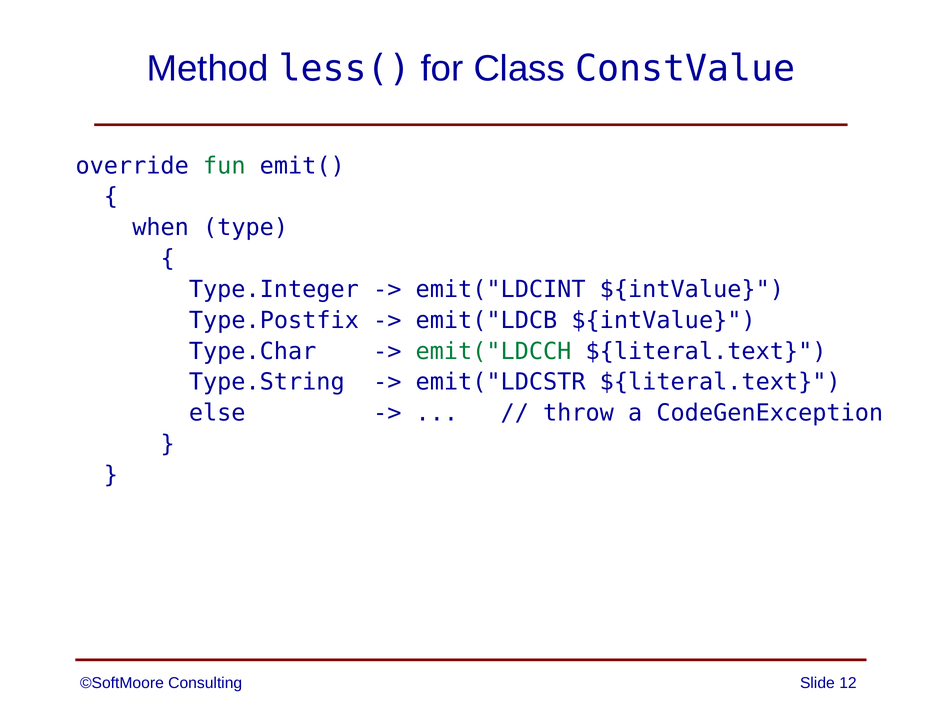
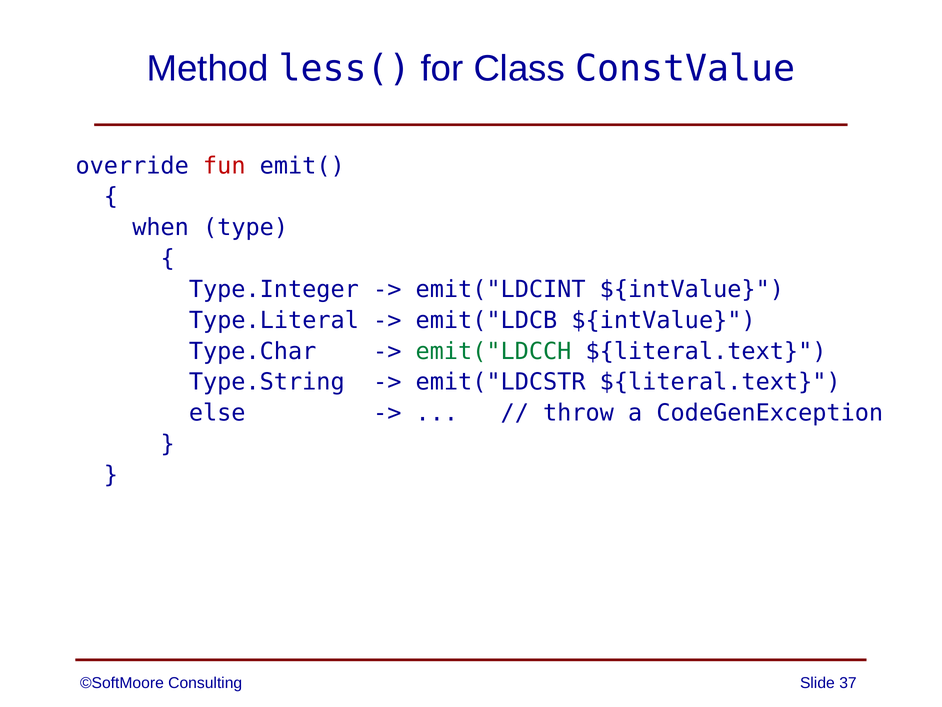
fun colour: green -> red (224, 166)
Type.Postfix: Type.Postfix -> Type.Literal (274, 320)
12: 12 -> 37 (848, 682)
